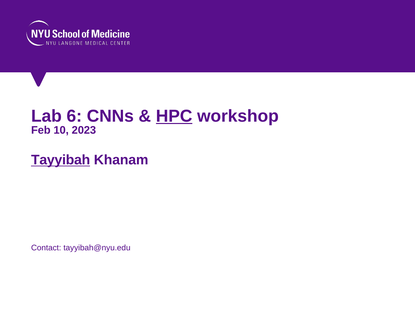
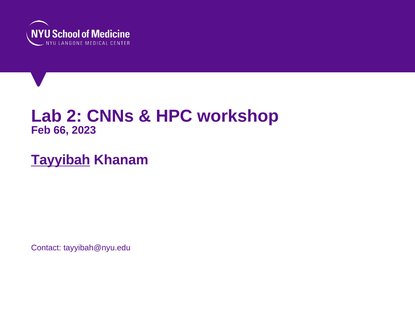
6: 6 -> 2 (74, 116)
HPC underline: present -> none (174, 116)
10: 10 -> 66 (61, 130)
